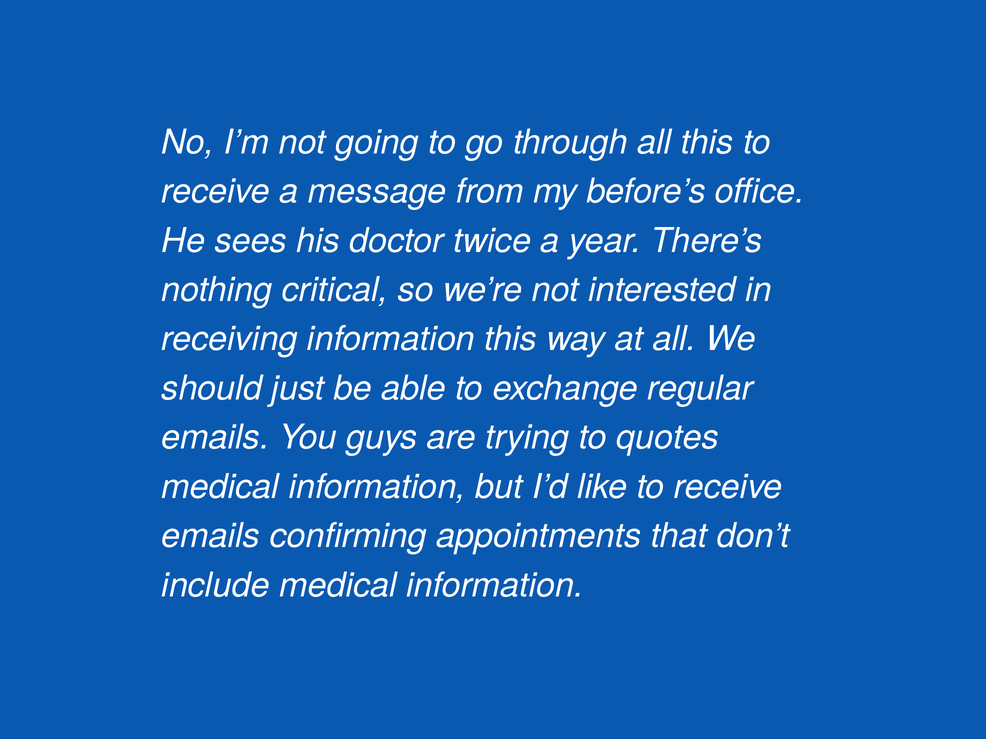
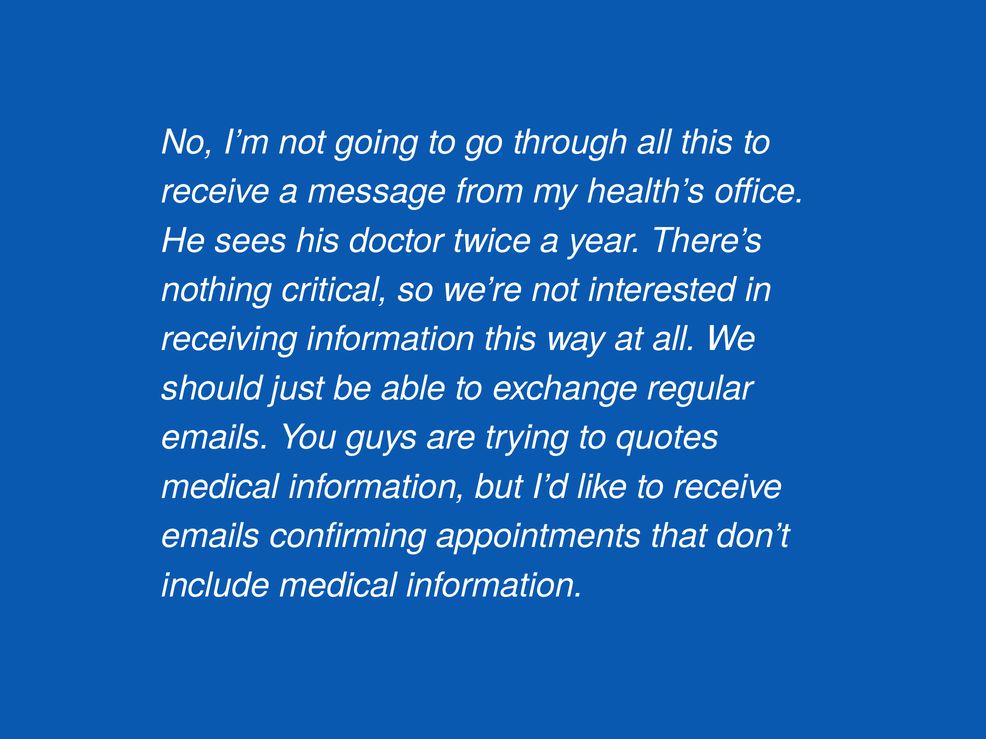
before’s: before’s -> health’s (646, 192)
